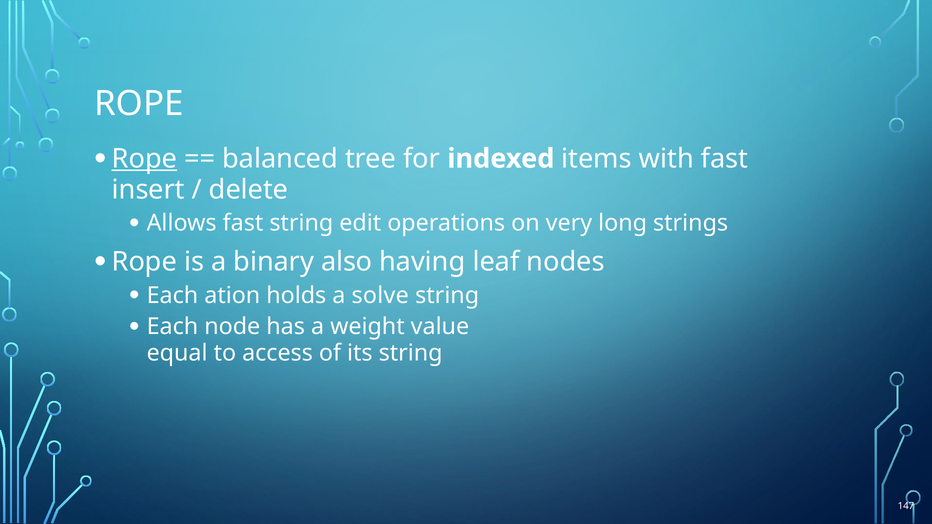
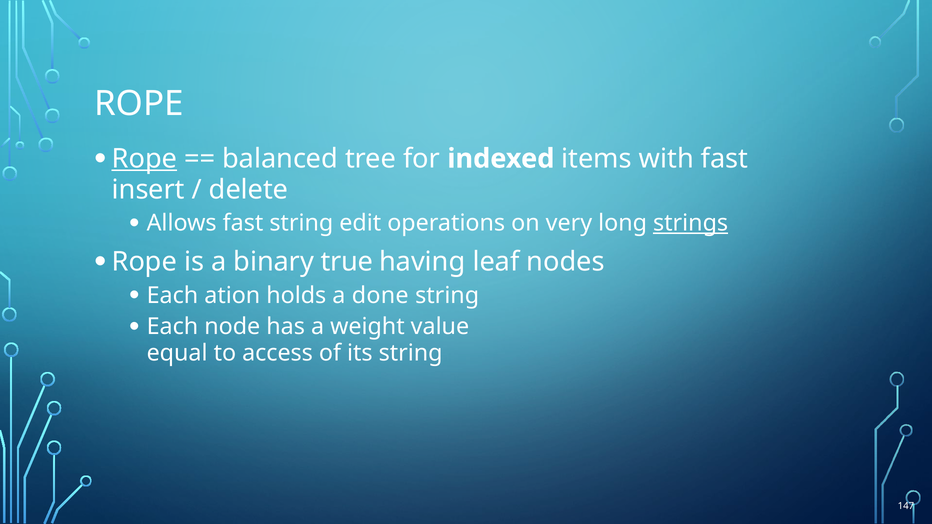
strings underline: none -> present (691, 223)
also: also -> true (347, 262)
solve: solve -> done (380, 295)
